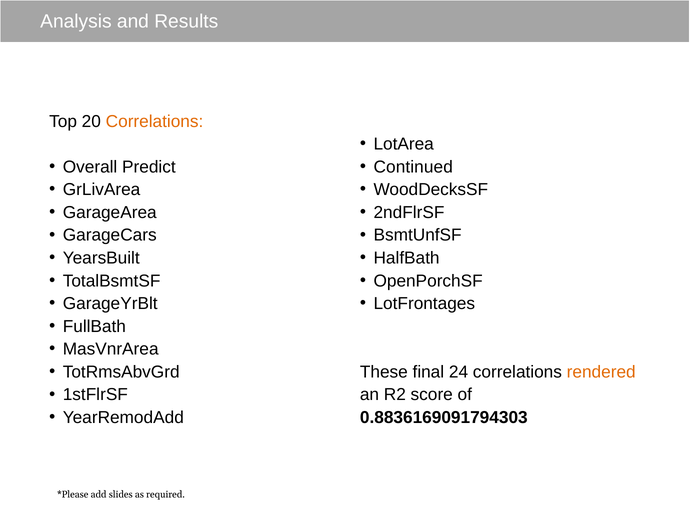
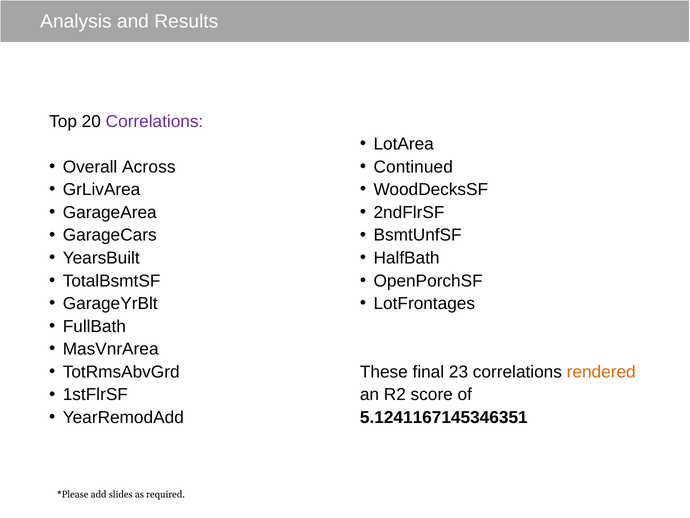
Correlations colour: orange -> purple (155, 121)
Predict: Predict -> Across (149, 167)
24: 24 -> 23 (459, 372)
0.8836169091794303: 0.8836169091794303 -> 5.1241167145346351 (444, 417)
